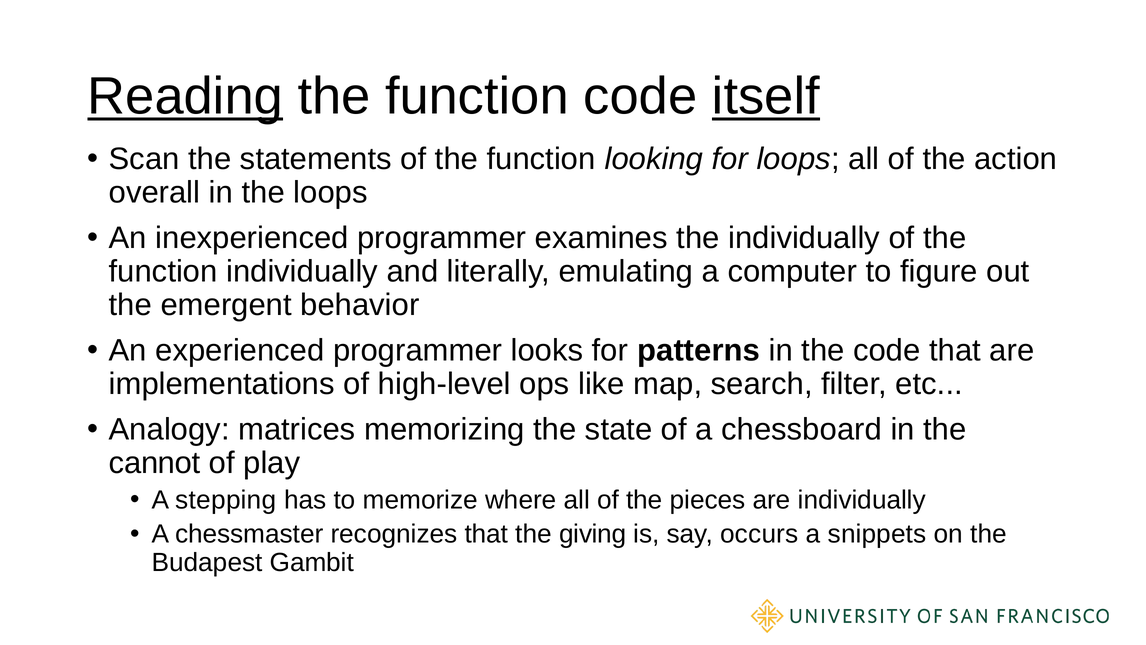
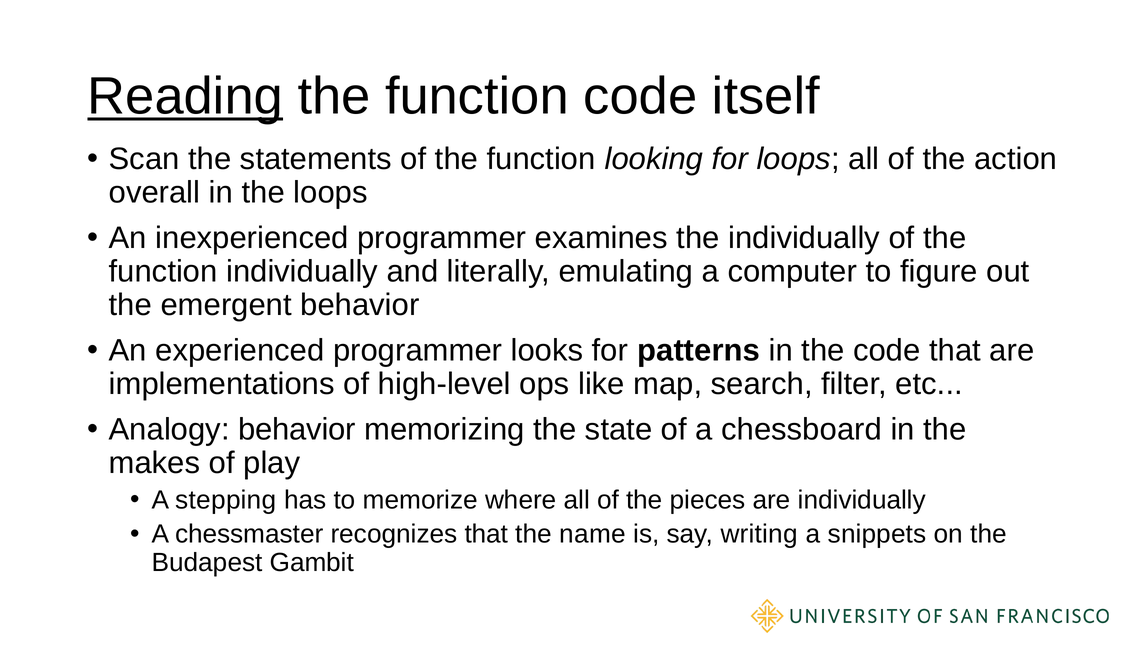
itself underline: present -> none (766, 96)
Analogy matrices: matrices -> behavior (297, 429)
cannot: cannot -> makes (155, 463)
giving: giving -> name (593, 534)
occurs: occurs -> writing (759, 534)
